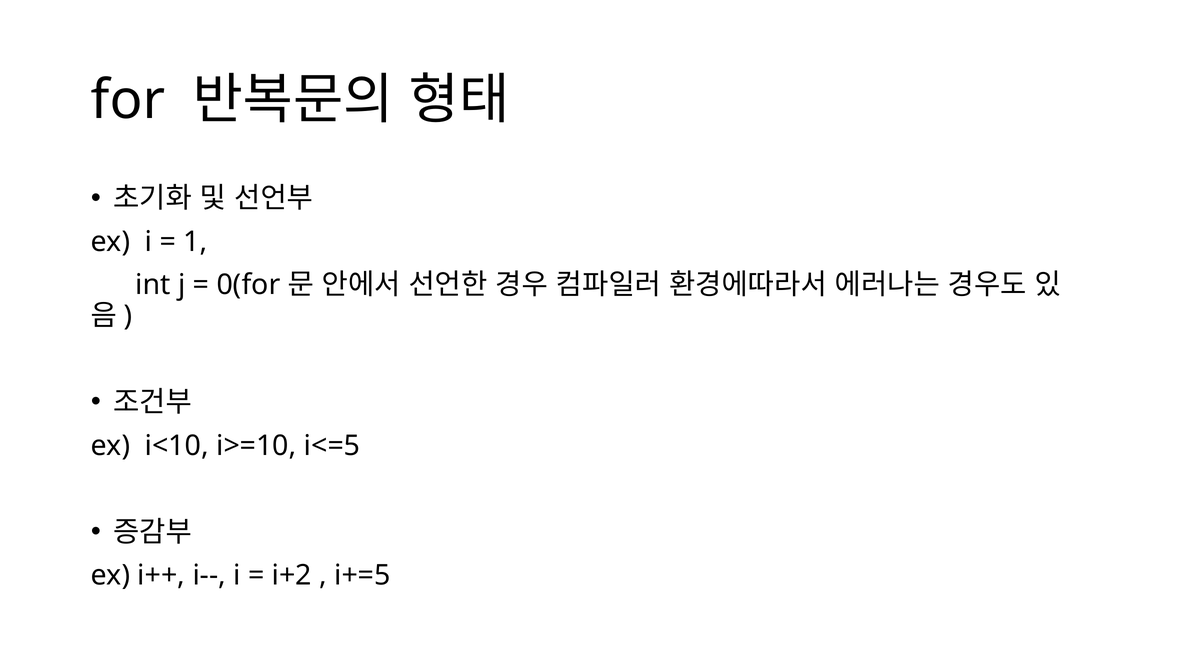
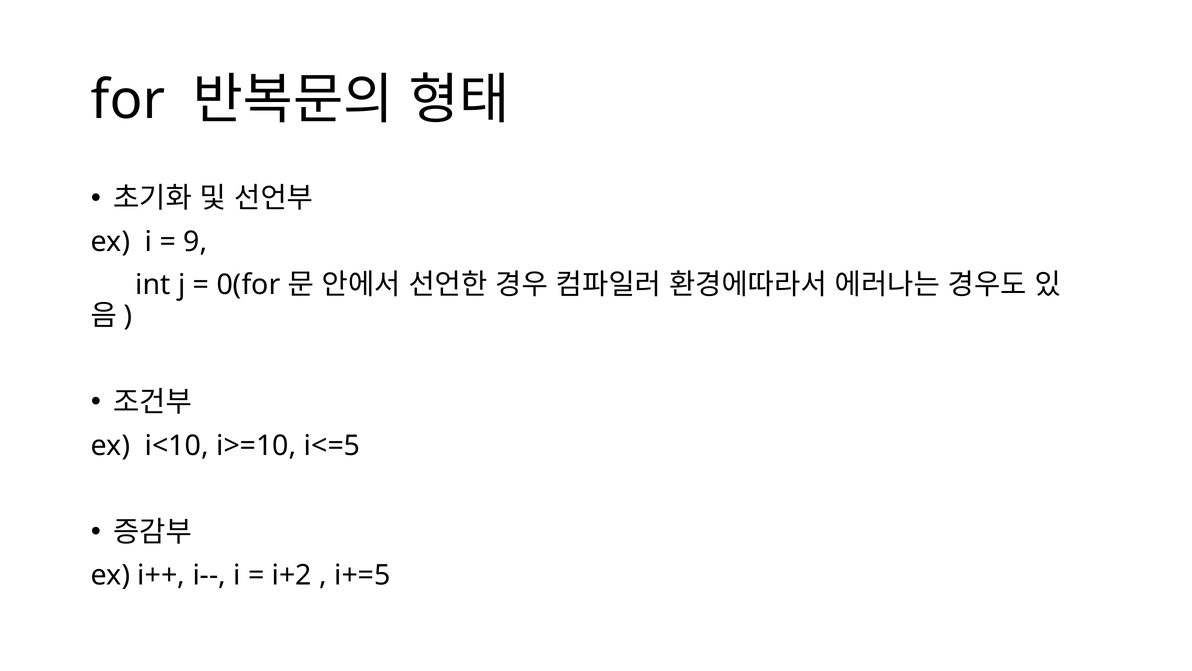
1: 1 -> 9 (195, 241)
